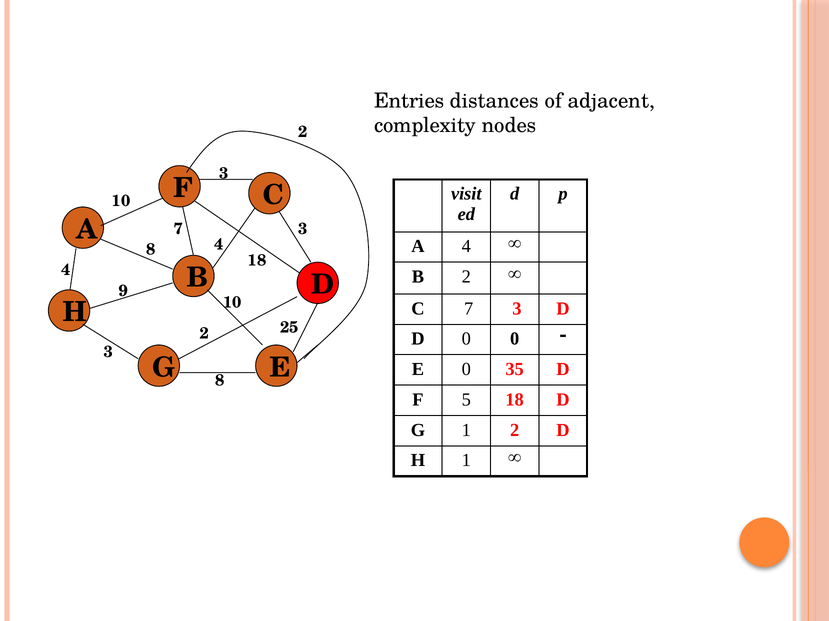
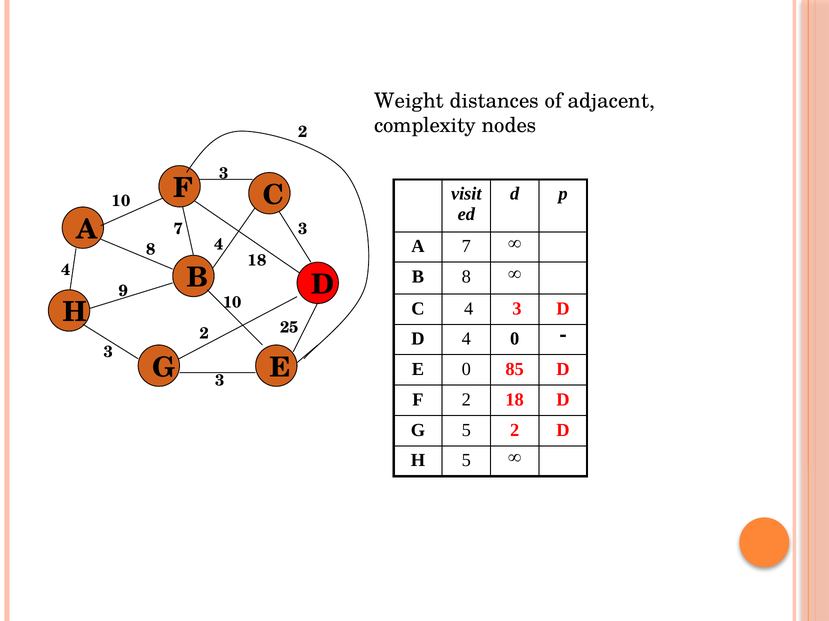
Entries: Entries -> Weight (409, 101)
A 4: 4 -> 7 (466, 247)
B 2: 2 -> 8 (466, 277)
C 7: 7 -> 4 (469, 309)
D 0: 0 -> 4 (466, 339)
G 8: 8 -> 3 (220, 381)
35: 35 -> 85 (515, 370)
F 5: 5 -> 2 (466, 400)
G 1: 1 -> 5 (466, 431)
H 1: 1 -> 5 (466, 461)
